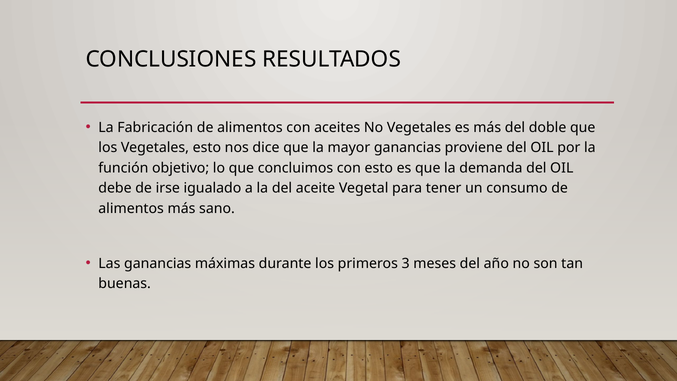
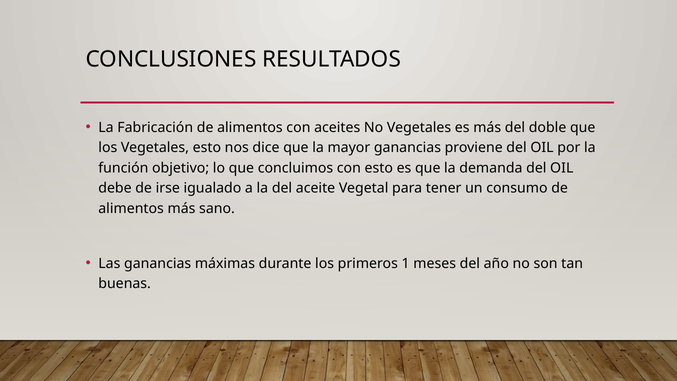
3: 3 -> 1 (406, 263)
